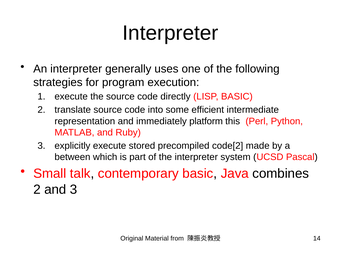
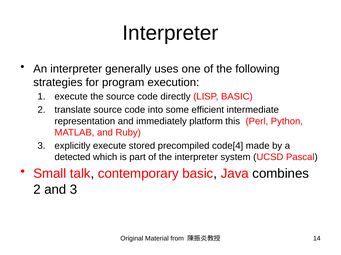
code[2: code[2 -> code[4 (228, 146)
between: between -> detected (72, 158)
